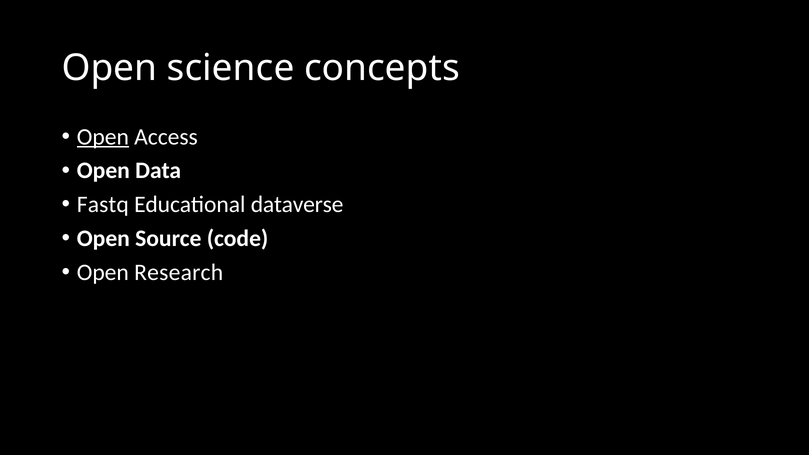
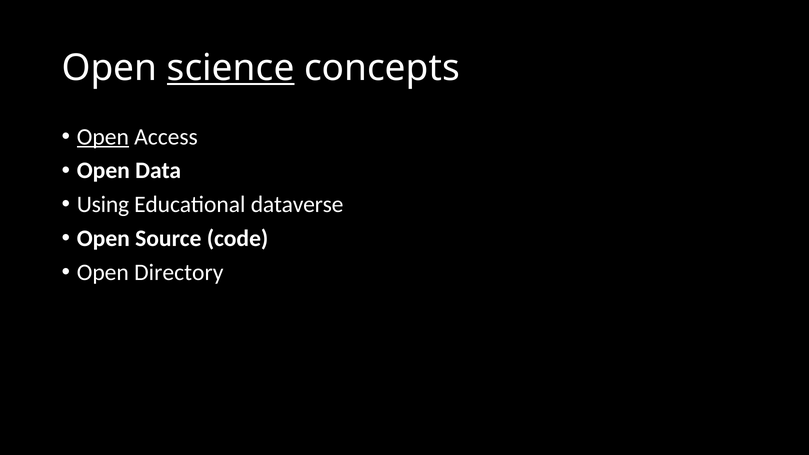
science underline: none -> present (231, 68)
Fastq: Fastq -> Using (103, 205)
Research: Research -> Directory (179, 272)
